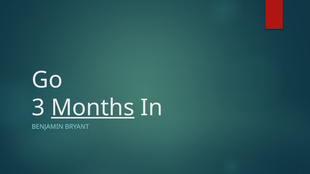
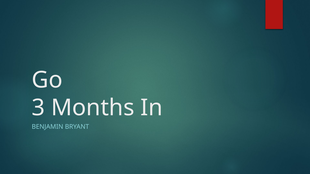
Months underline: present -> none (93, 108)
